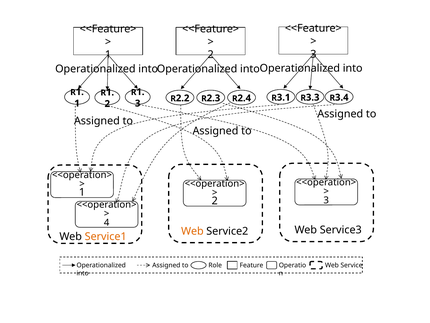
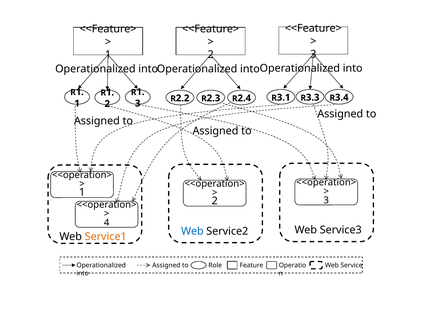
Web colour: orange -> blue (192, 231)
